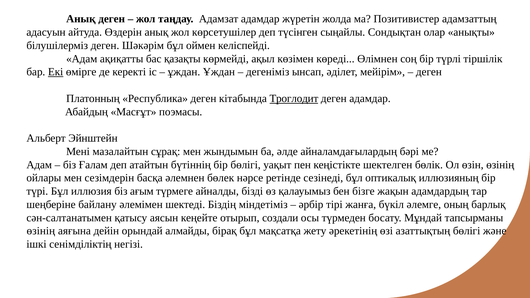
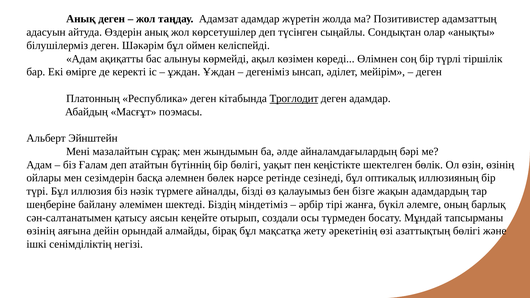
қазақты: қазақты -> алынуы (182, 59)
Екі underline: present -> none (56, 72)
ағым: ағым -> нәзік (142, 191)
